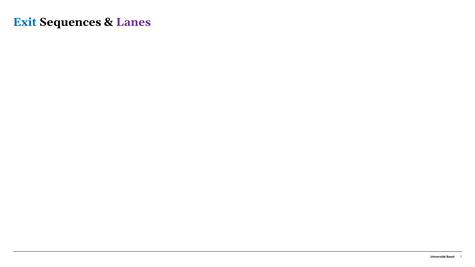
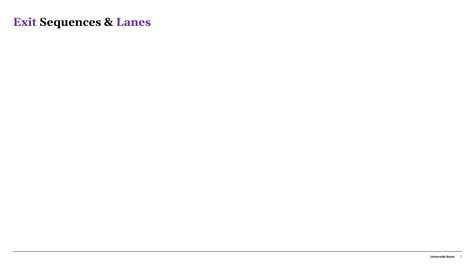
Exit colour: blue -> purple (25, 22)
